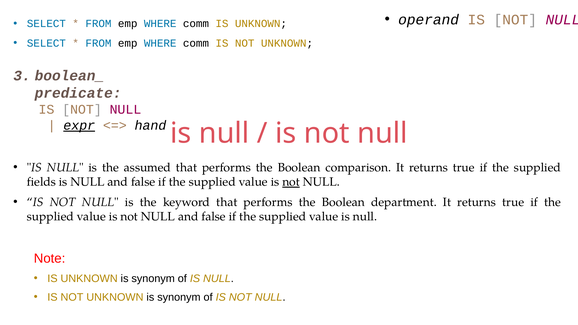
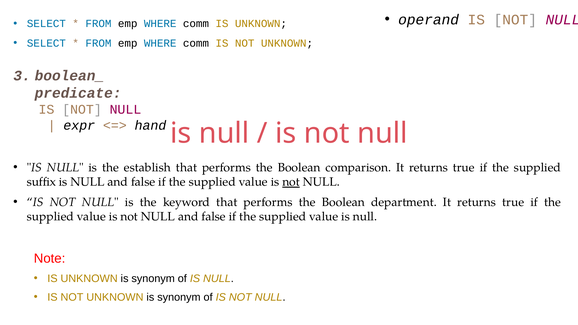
expr underline: present -> none (79, 126)
assumed: assumed -> establish (147, 168)
fields: fields -> suffix (41, 182)
